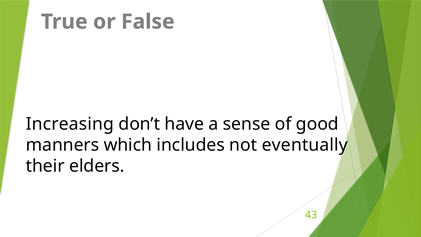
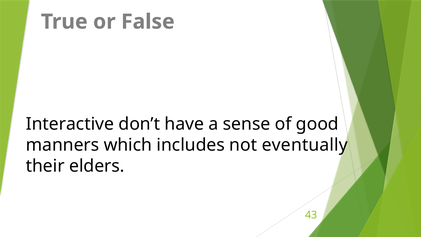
Increasing: Increasing -> Interactive (70, 124)
